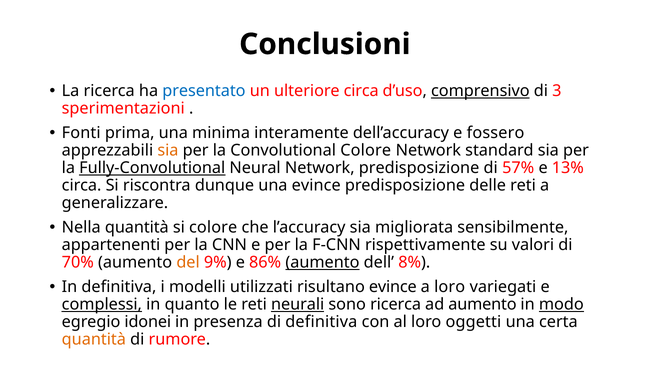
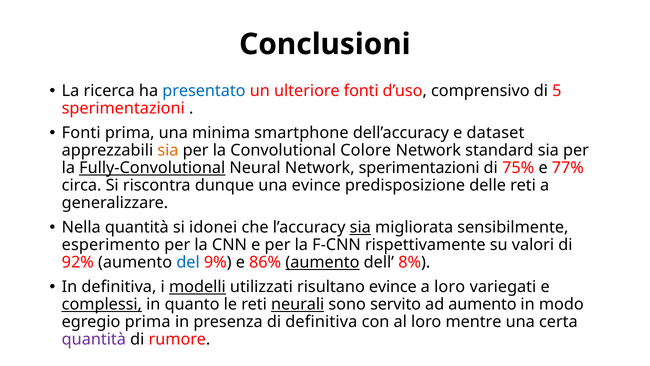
ulteriore circa: circa -> fonti (361, 91)
comprensivo underline: present -> none (480, 91)
3: 3 -> 5 (557, 91)
interamente: interamente -> smartphone (301, 133)
fossero: fossero -> dataset (496, 133)
Network predisposizione: predisposizione -> sperimentazioni (419, 168)
57%: 57% -> 75% (518, 168)
13%: 13% -> 77% (568, 168)
si colore: colore -> idonei (213, 227)
sia underline: none -> present (360, 227)
appartenenti: appartenenti -> esperimento (111, 245)
70%: 70% -> 92% (78, 262)
del colour: orange -> blue (188, 262)
modelli underline: none -> present (197, 287)
sono ricerca: ricerca -> servito (396, 304)
modo underline: present -> none (561, 304)
egregio idonei: idonei -> prima (148, 322)
oggetti: oggetti -> mentre (473, 322)
quantità colour: orange -> purple (94, 339)
